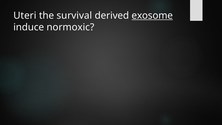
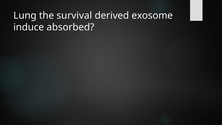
Uteri: Uteri -> Lung (25, 16)
exosome underline: present -> none (152, 16)
normoxic: normoxic -> absorbed (70, 27)
